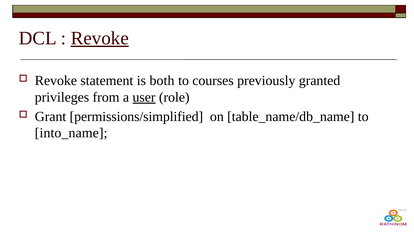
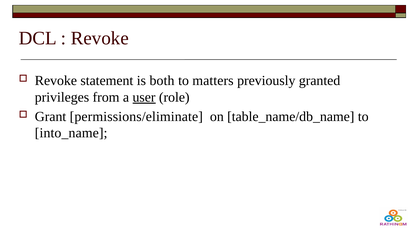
Revoke underline: present -> none (100, 38)
courses: courses -> matters (213, 81)
permissions/simplified: permissions/simplified -> permissions/eliminate (136, 116)
